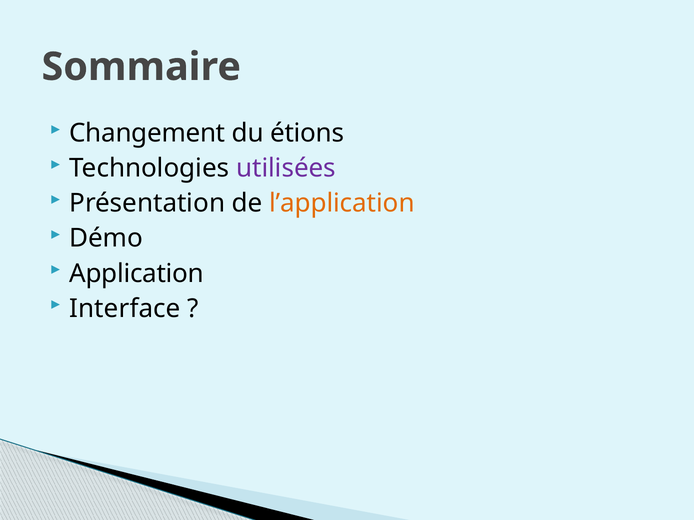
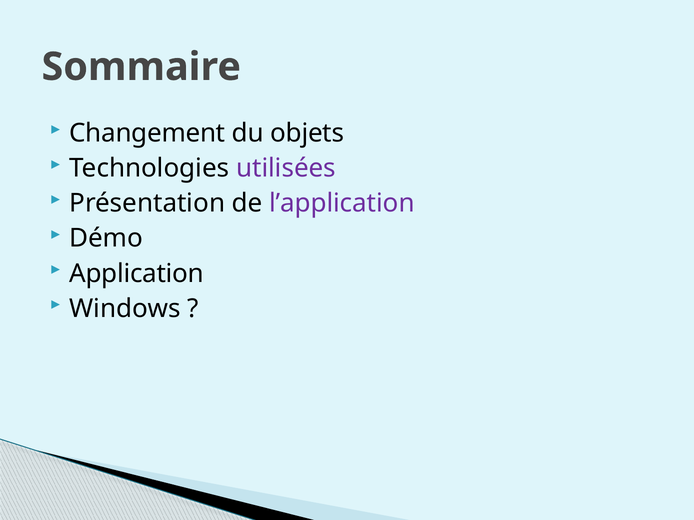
étions: étions -> objets (307, 133)
l’application colour: orange -> purple (342, 204)
Interface: Interface -> Windows (125, 309)
